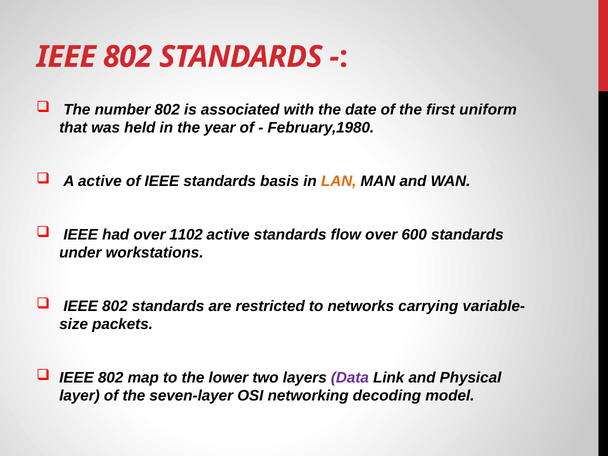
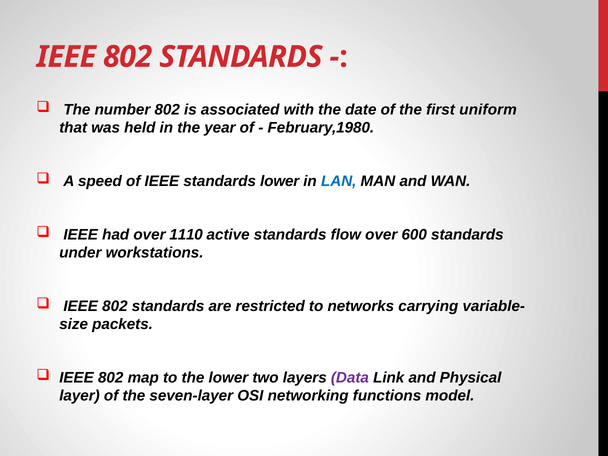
A active: active -> speed (100, 181)
standards basis: basis -> lower (280, 181)
LAN colour: orange -> blue (339, 181)
1102: 1102 -> 1110 (186, 234)
decoding: decoding -> functions (387, 396)
